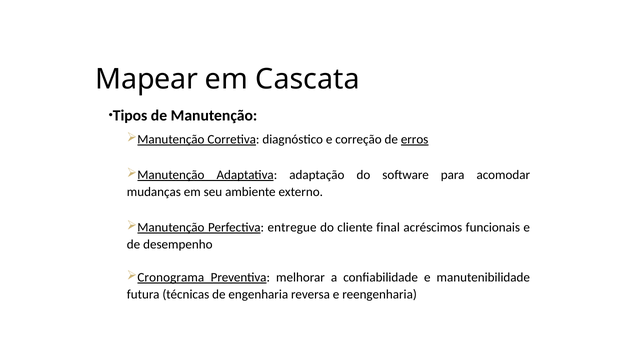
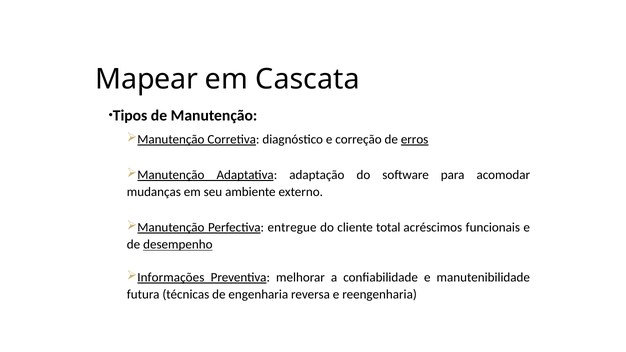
final: final -> total (388, 228)
desempenho underline: none -> present (178, 245)
Cronograma: Cronograma -> Informações (171, 278)
